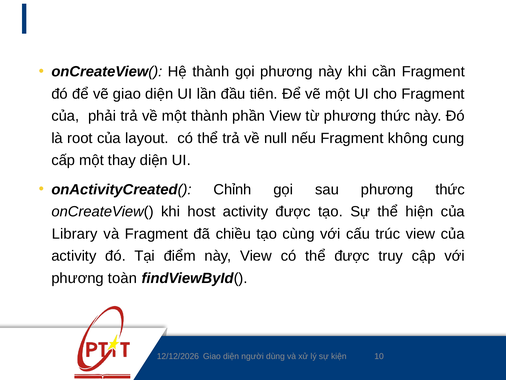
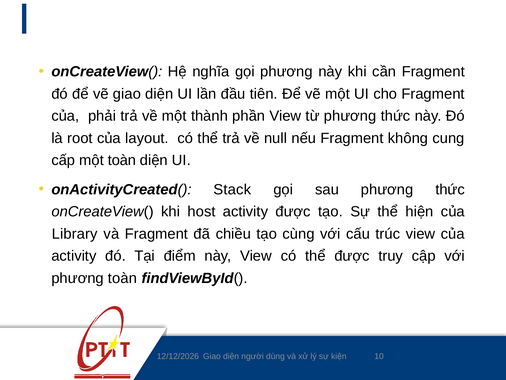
Hệ thành: thành -> nghĩa (211, 72)
một thay: thay -> toàn (122, 160)
Chỉnh: Chỉnh -> Stack (232, 189)
